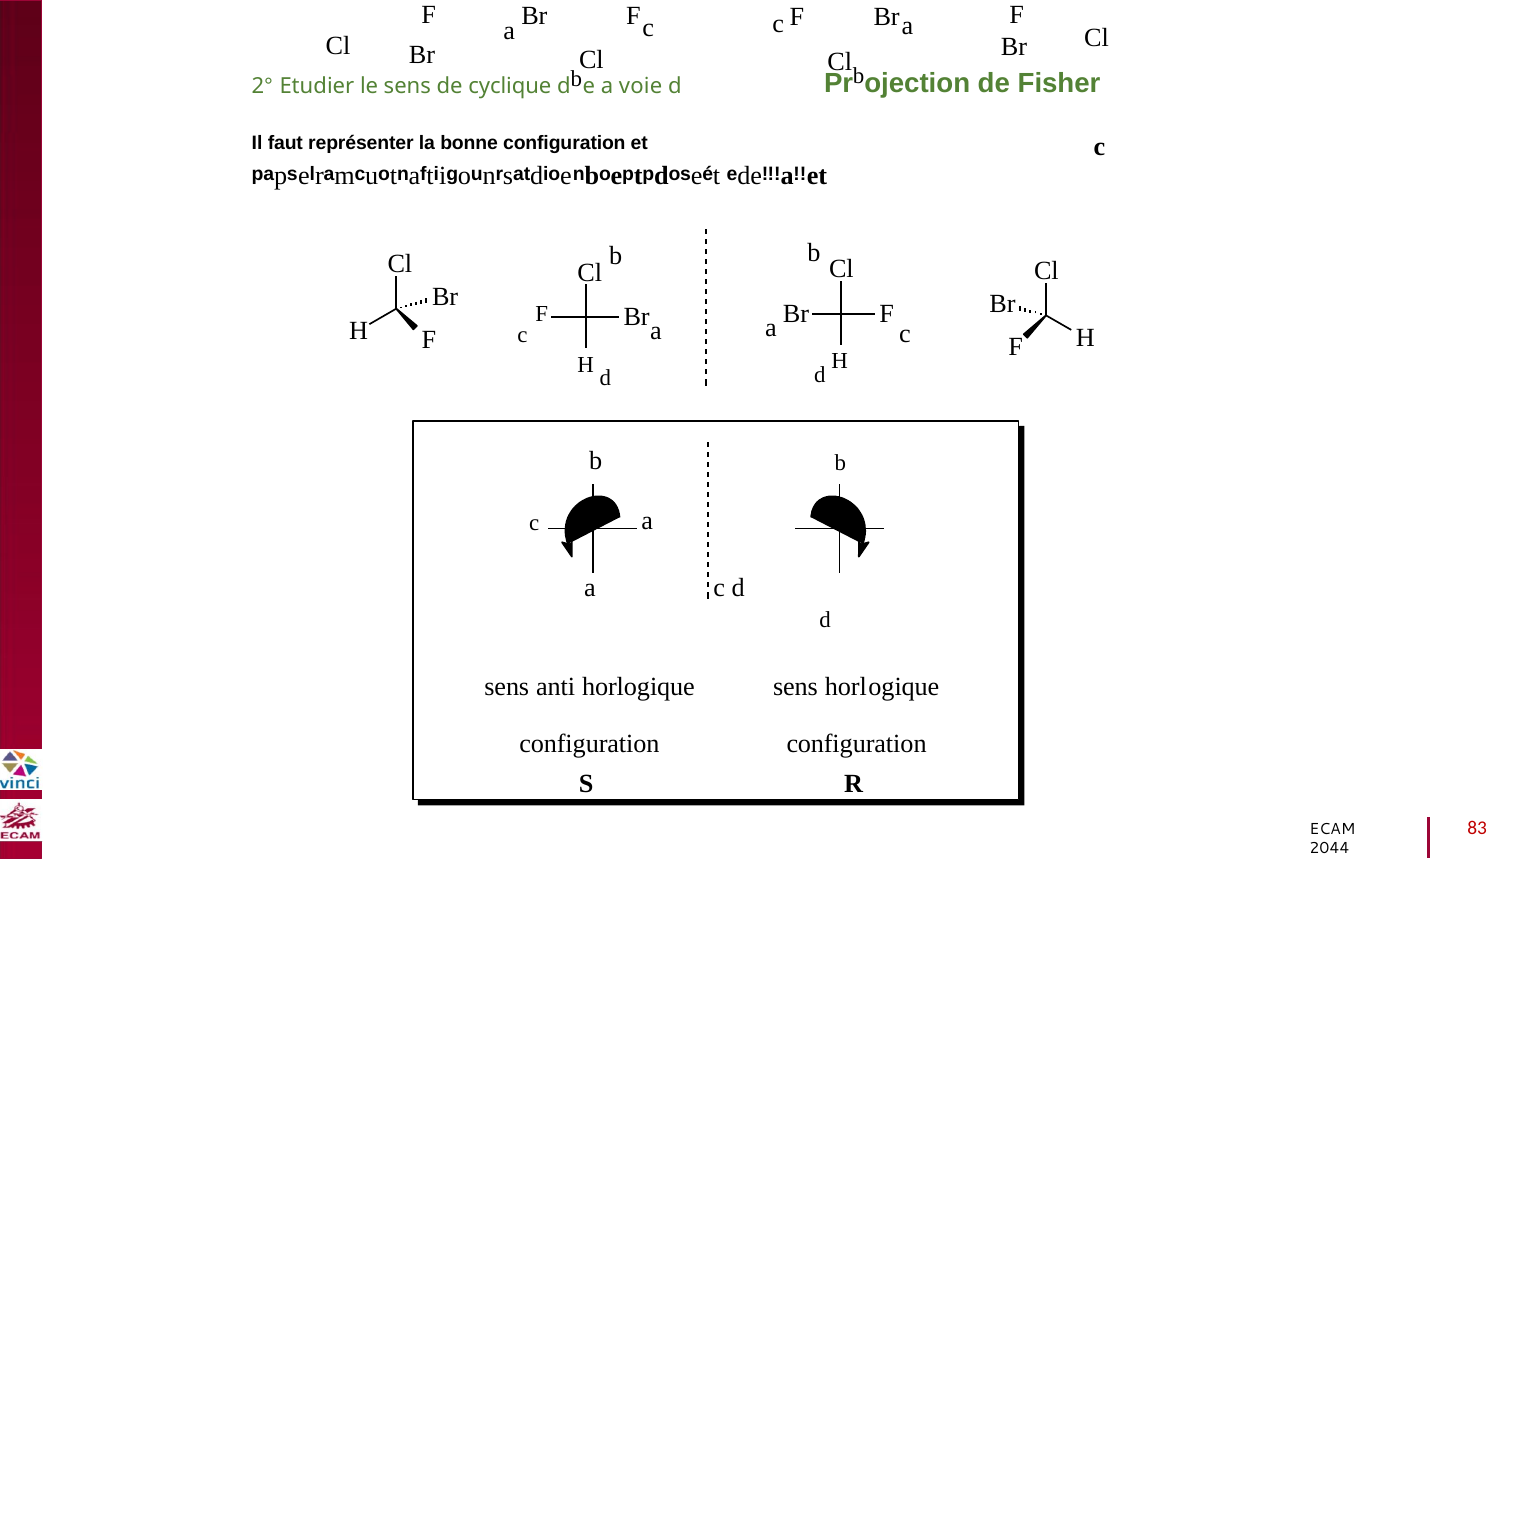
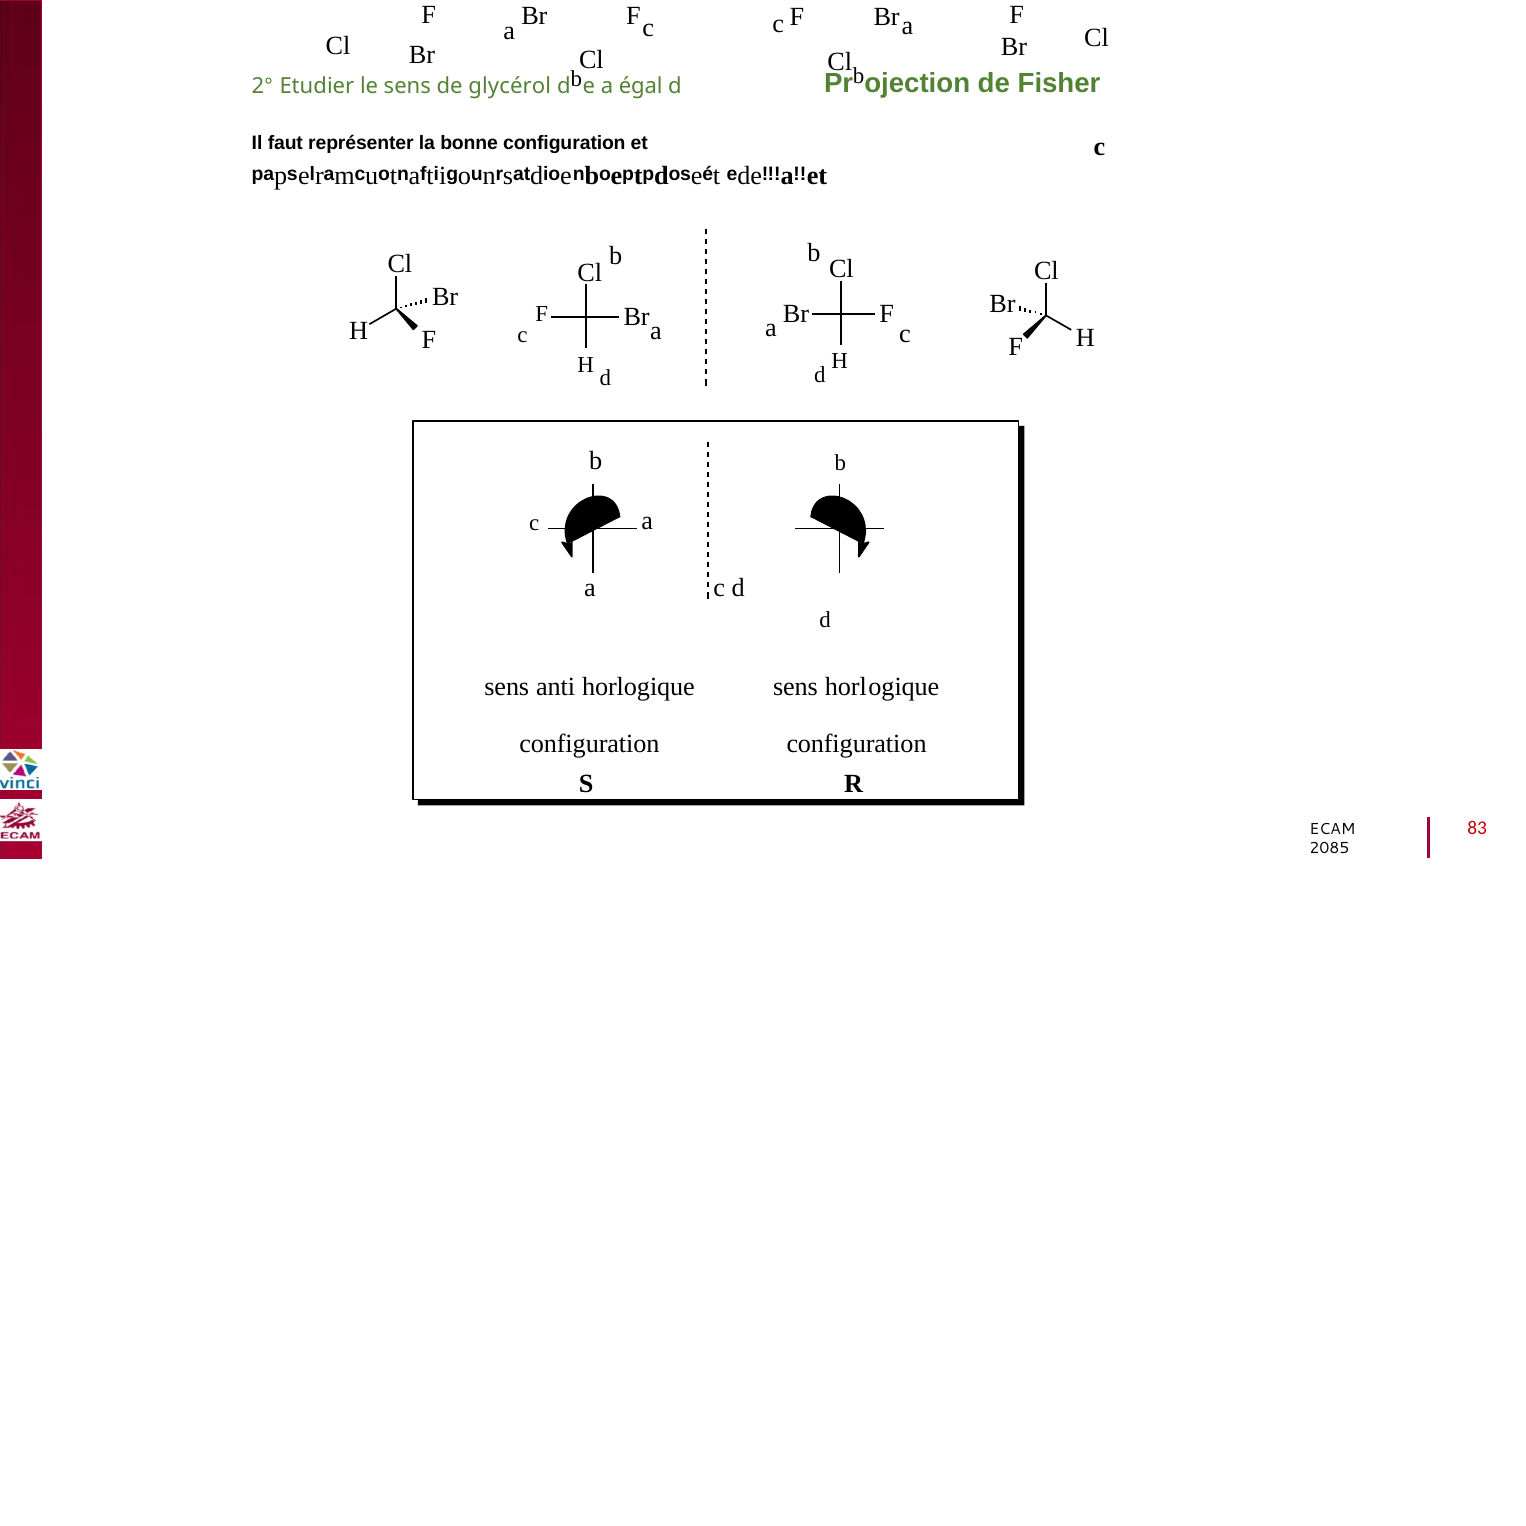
cyclique: cyclique -> glycérol (510, 87)
voie: voie -> égal (641, 87)
2044: 2044 -> 2085 (1329, 848)
